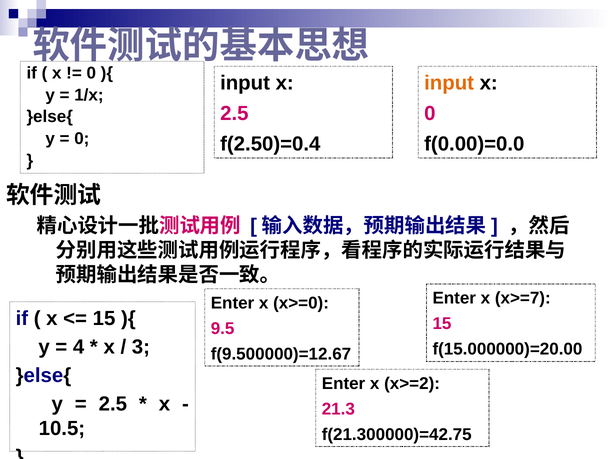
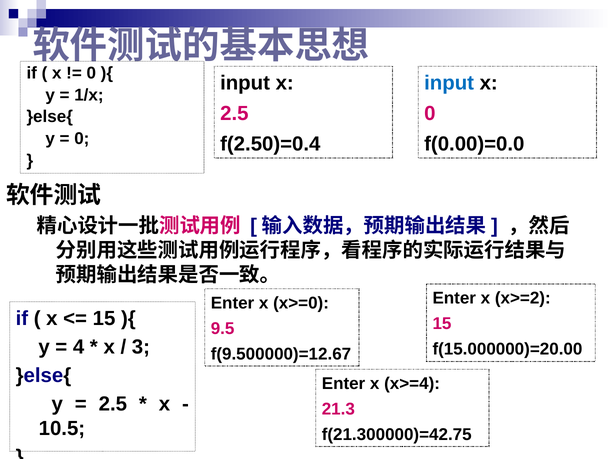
input colour: orange -> blue (449, 83)
x>=7: x>=7 -> x>=2 (523, 298)
x>=2: x>=2 -> x>=4 (412, 384)
